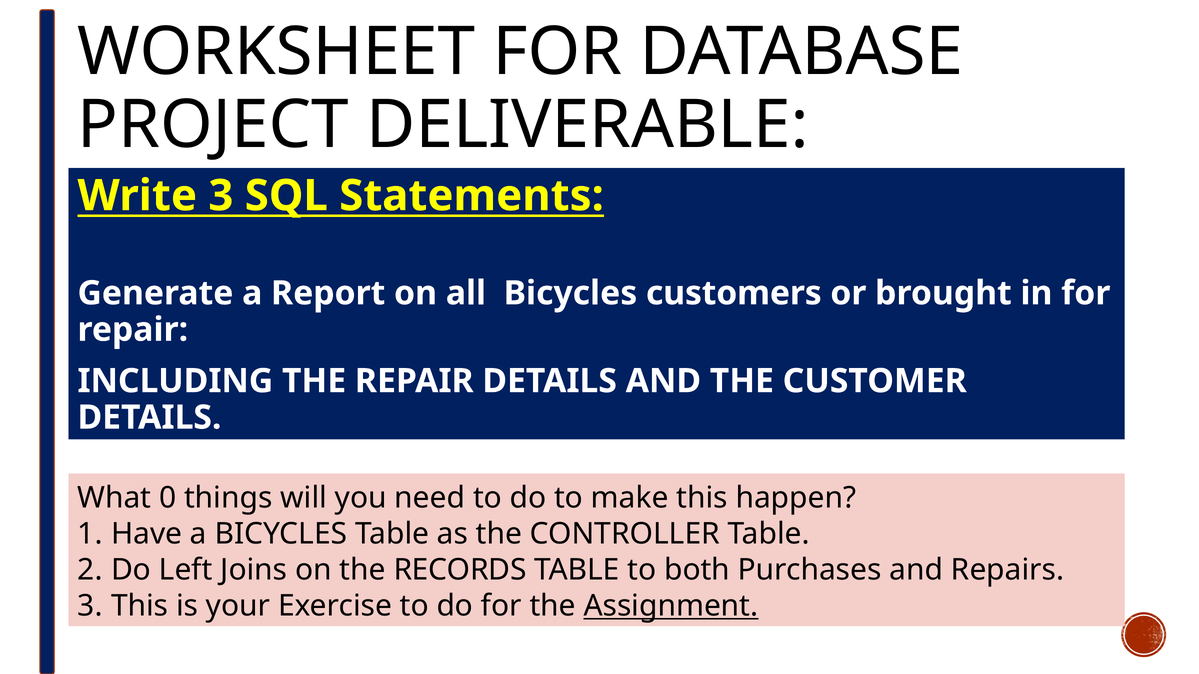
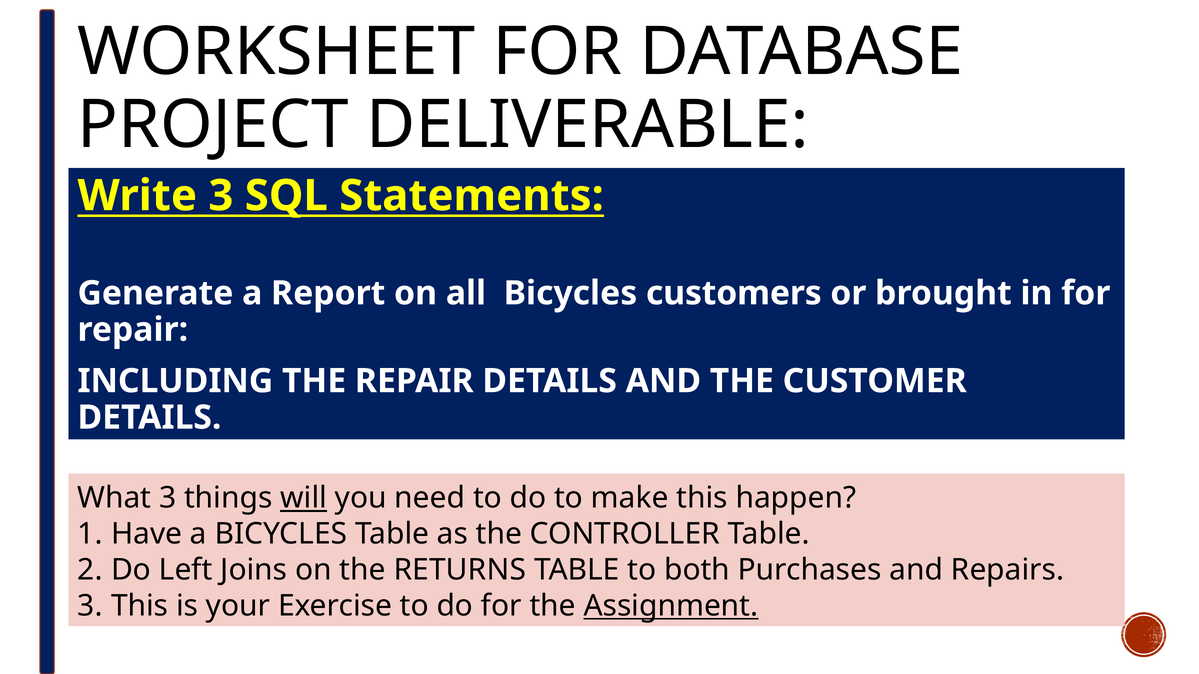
What 0: 0 -> 3 (168, 498)
will underline: none -> present (304, 498)
RECORDS: RECORDS -> RETURNS (460, 570)
